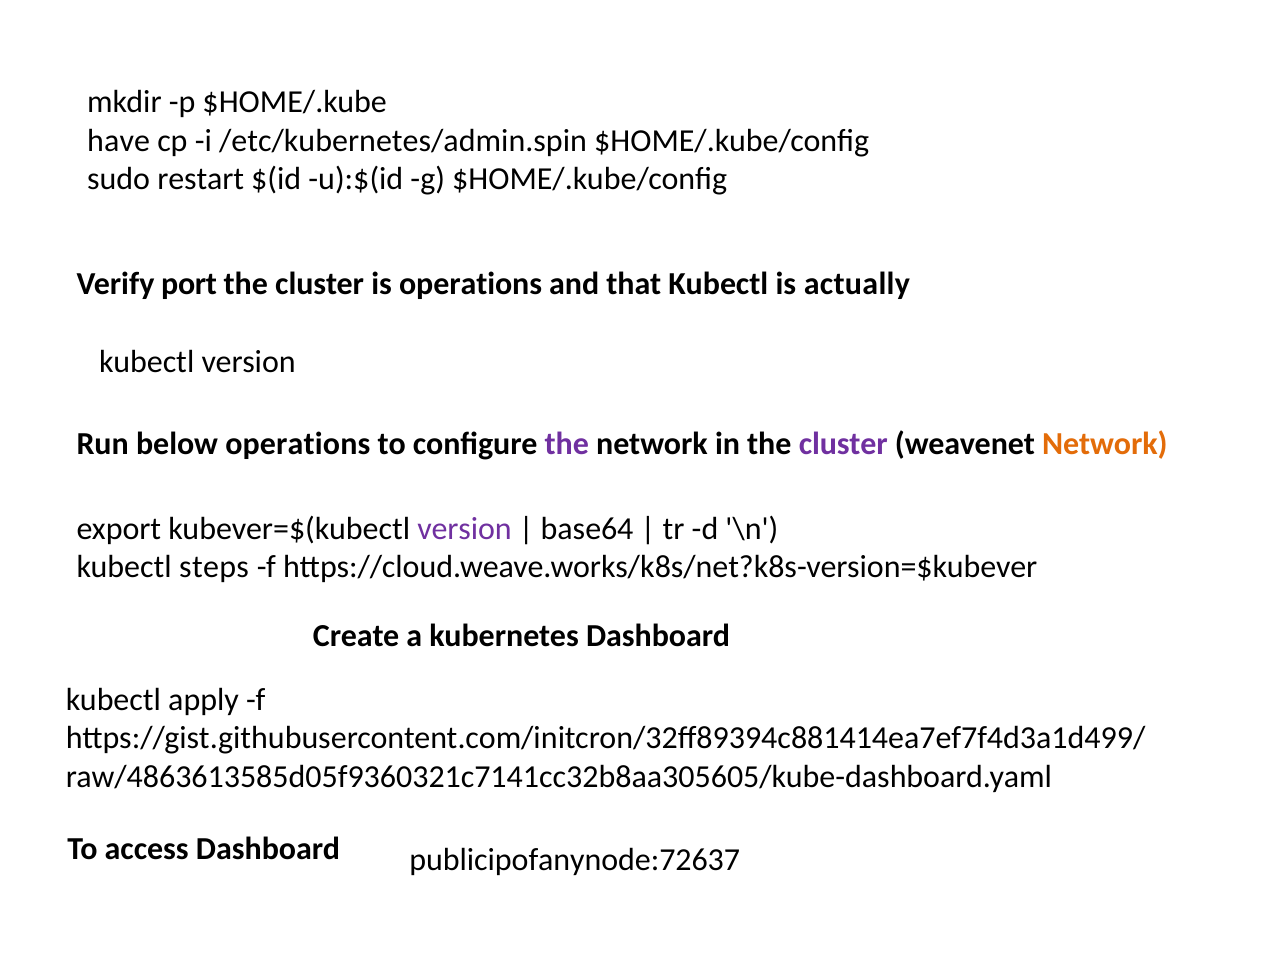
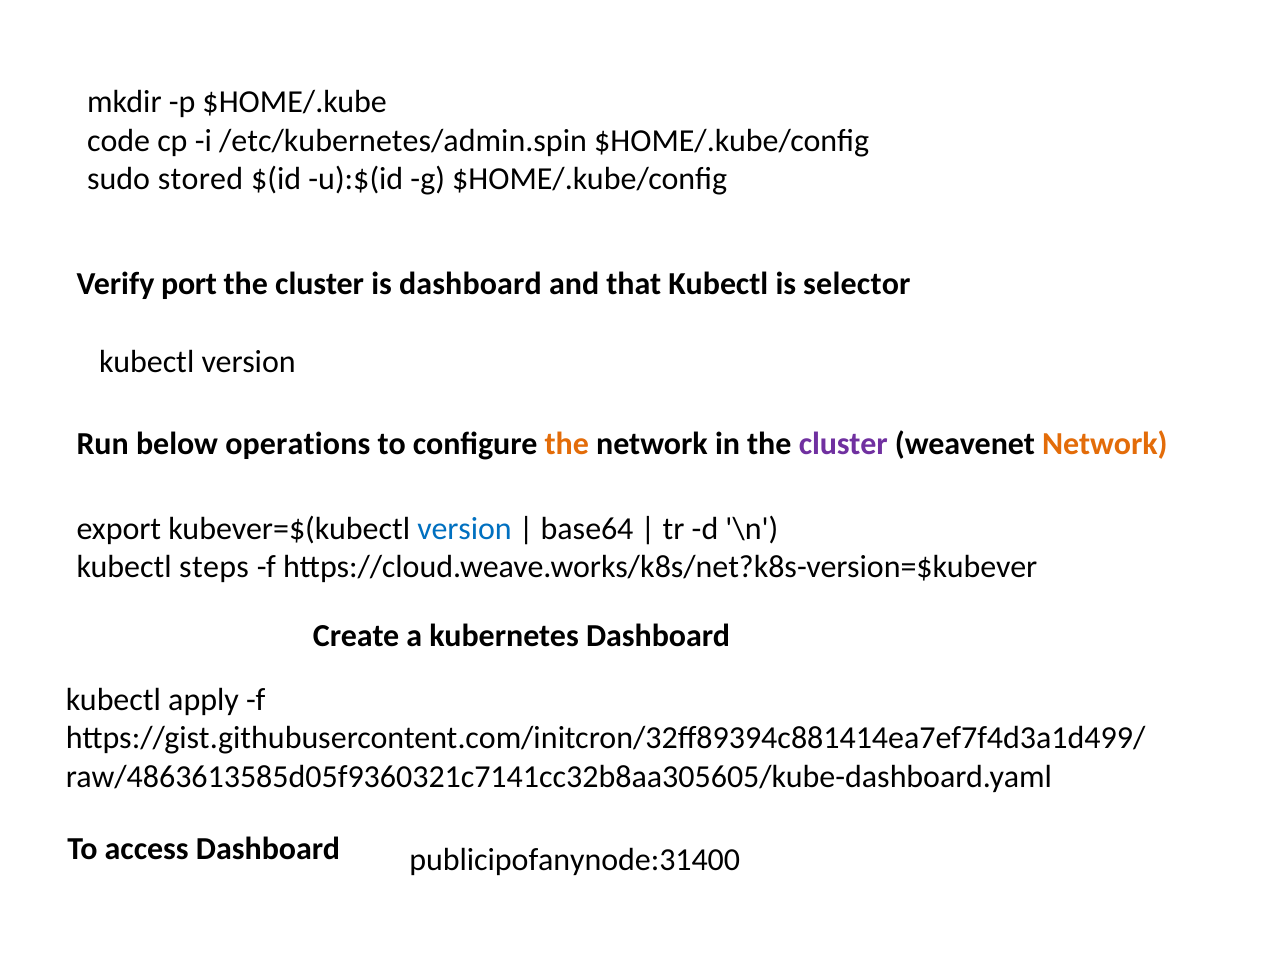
have: have -> code (119, 141)
restart: restart -> stored (201, 179)
is operations: operations -> dashboard (470, 284)
actually: actually -> selector (857, 284)
the colour: purple -> orange (567, 444)
version colour: purple -> blue (464, 529)
publicipofanynode:72637: publicipofanynode:72637 -> publicipofanynode:31400 (575, 860)
